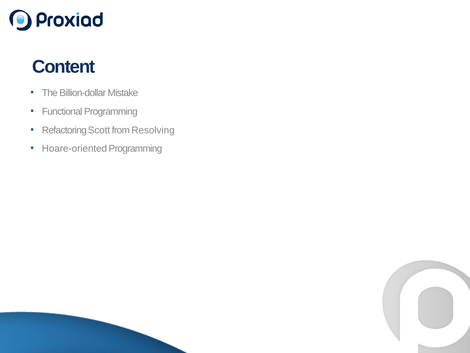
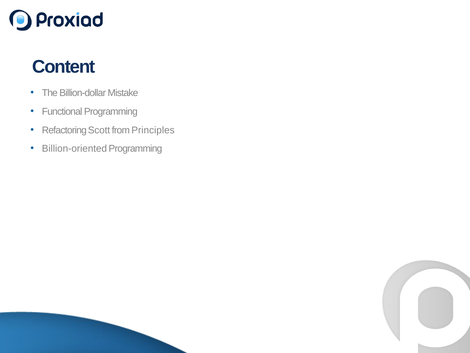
Resolving: Resolving -> Principles (153, 130)
Hoare-oriented: Hoare-oriented -> Billion-oriented (74, 148)
